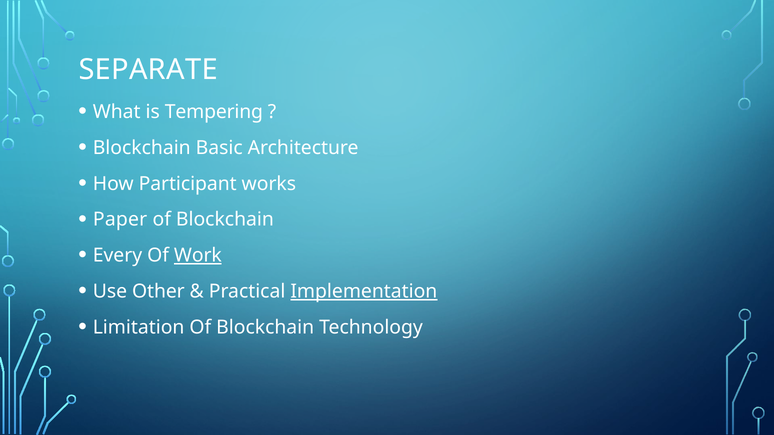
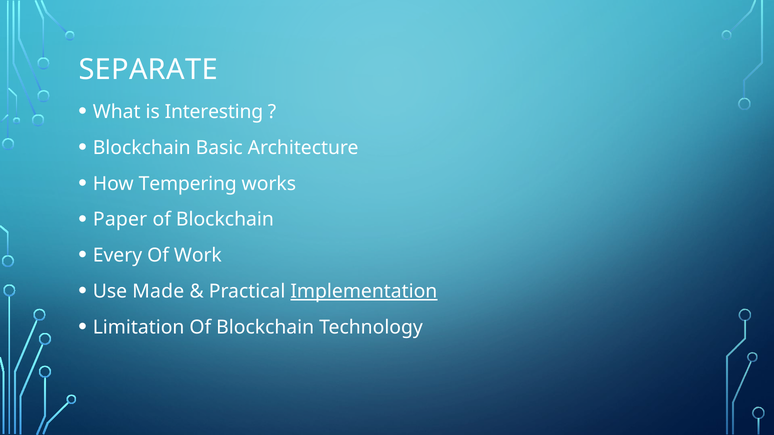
Tempering: Tempering -> Interesting (214, 112)
Participant: Participant -> Tempering (188, 184)
Work underline: present -> none (198, 256)
Other: Other -> Made (158, 292)
